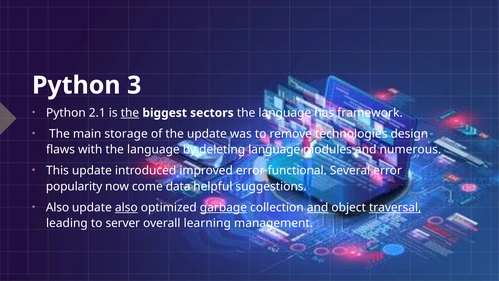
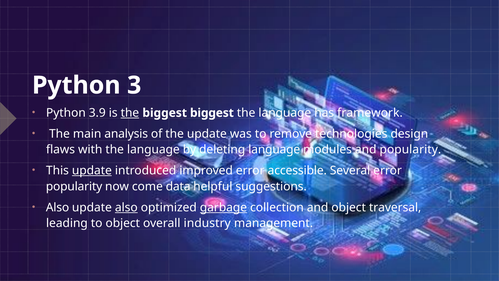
2.1: 2.1 -> 3.9 (97, 113)
biggest sectors: sectors -> biggest (212, 113)
storage: storage -> analysis (126, 134)
and numerous: numerous -> popularity (410, 149)
update underline: none -> present (92, 170)
functional: functional -> accessible (297, 170)
and underline: present -> none (318, 207)
traversal underline: present -> none (395, 207)
to server: server -> object (123, 223)
learning: learning -> industry (207, 223)
